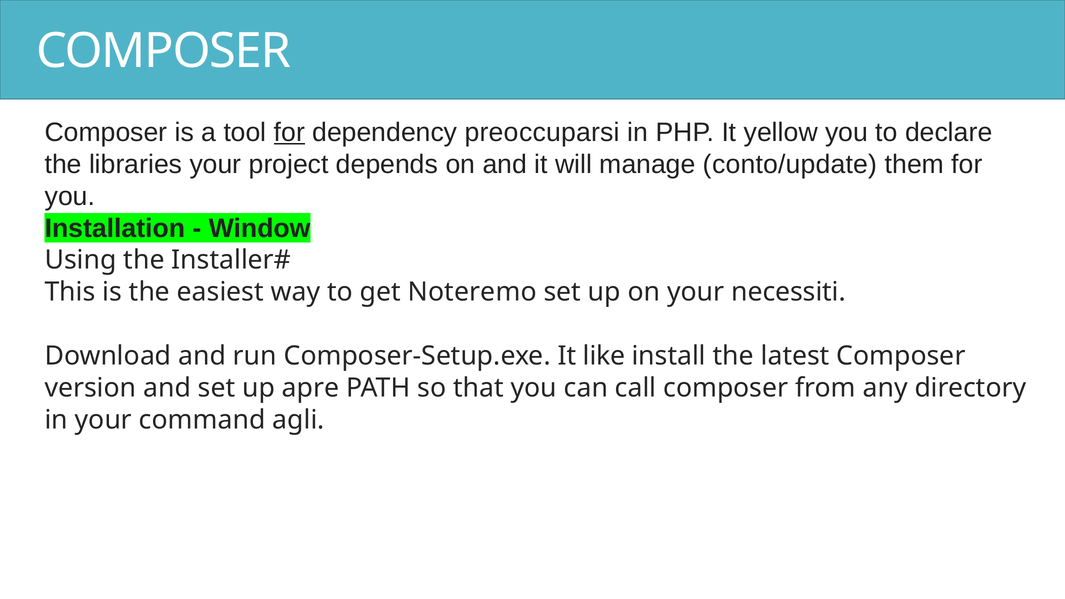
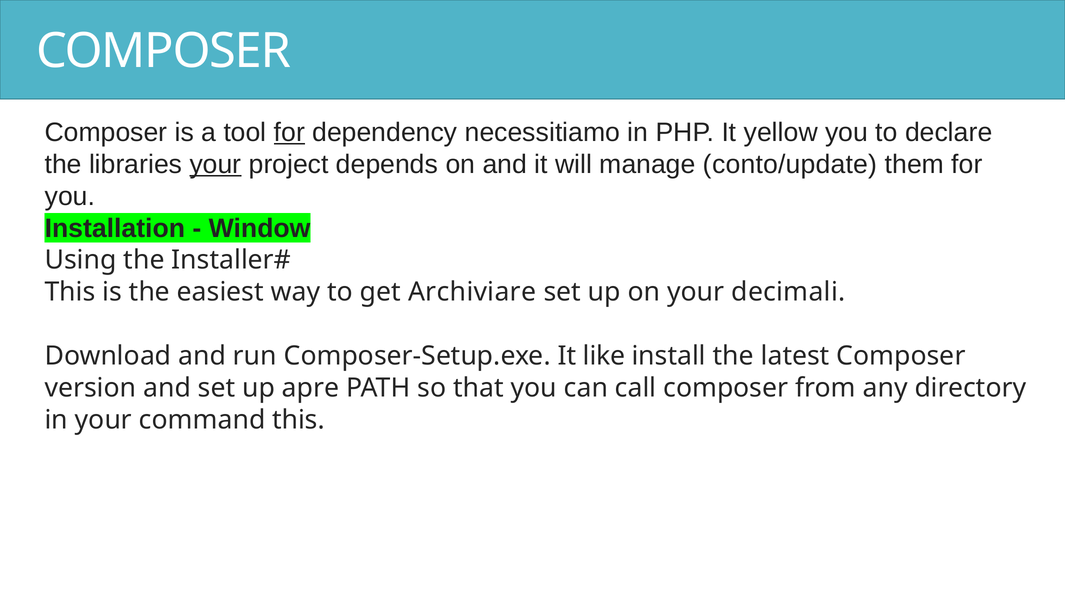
preoccuparsi: preoccuparsi -> necessitiamo (542, 132)
your underline: none -> present (215, 164)
Noteremo: Noteremo -> Archiviare (472, 292)
necessiti: necessiti -> decimali (788, 292)
command agli: agli -> this (298, 420)
